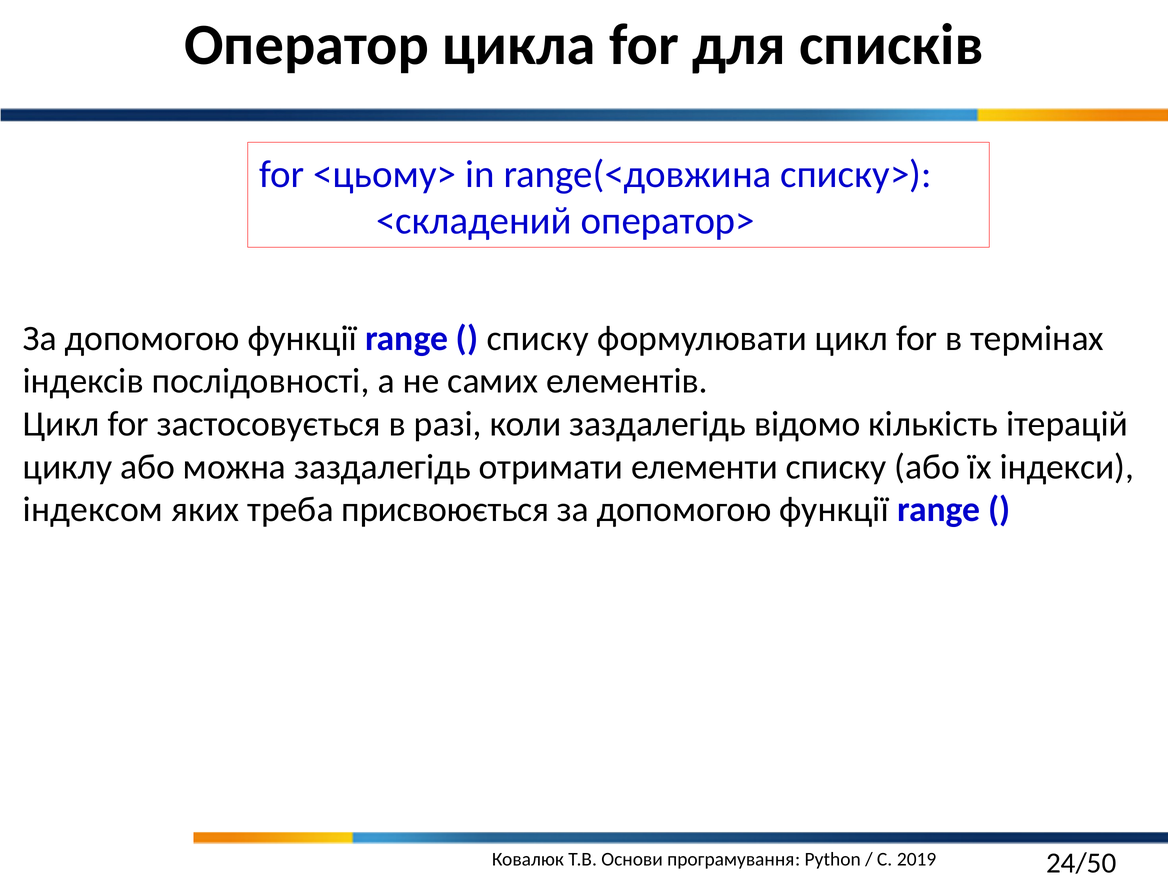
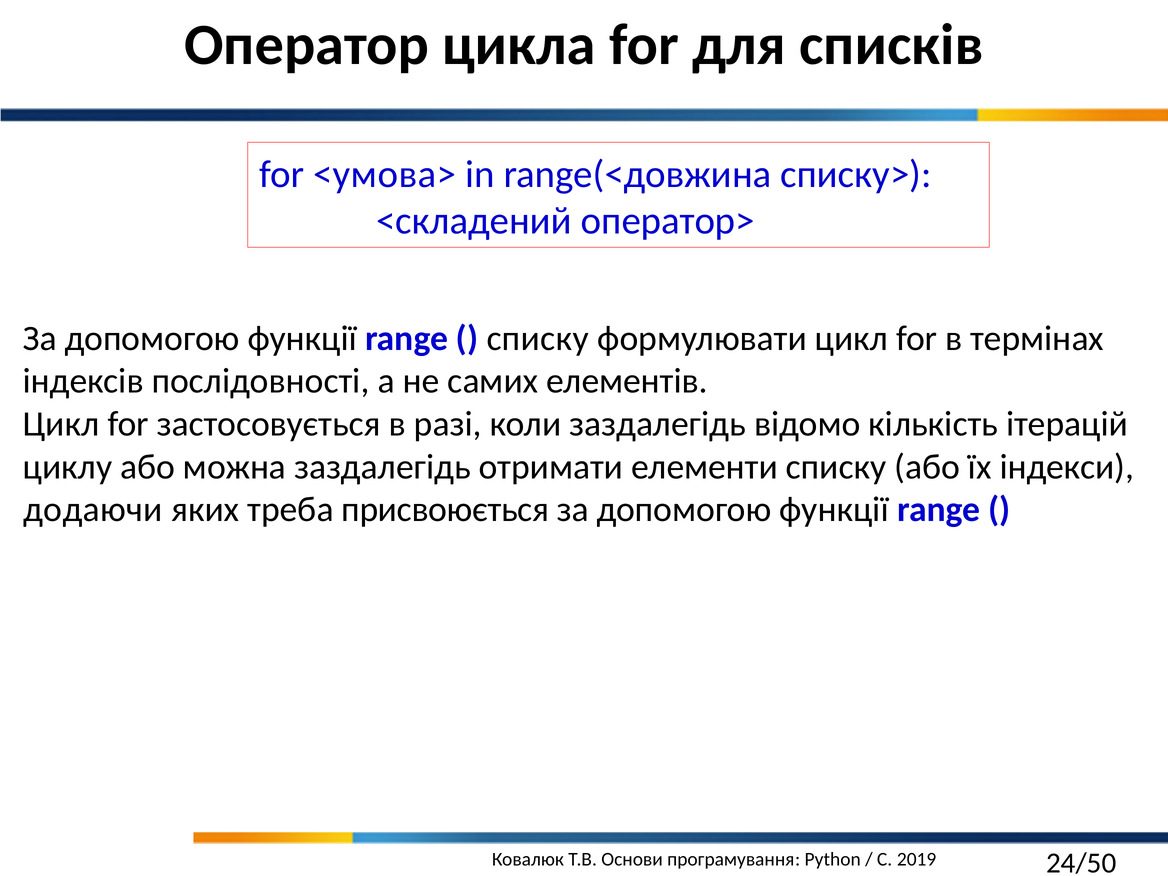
<цьому>: <цьому> -> <умова> (385, 174)
індексом: індексом -> додаючи (93, 510)
